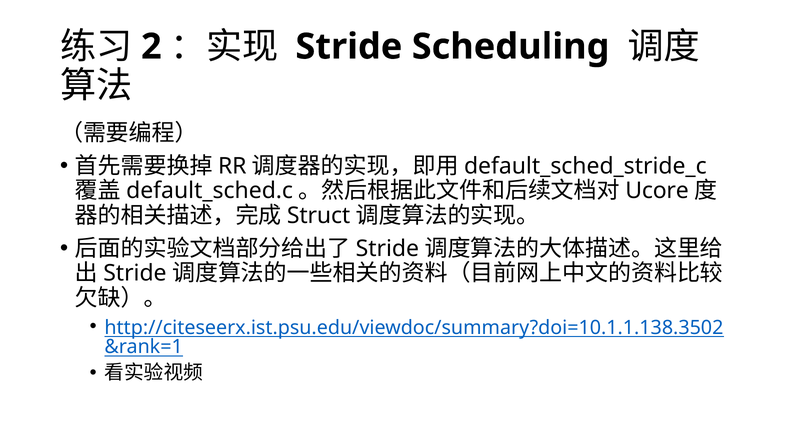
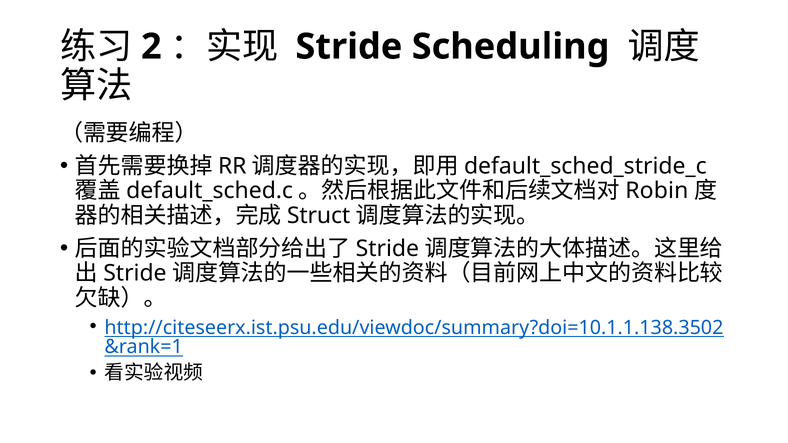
Ucore: Ucore -> Robin (657, 191)
